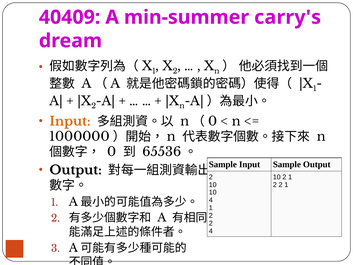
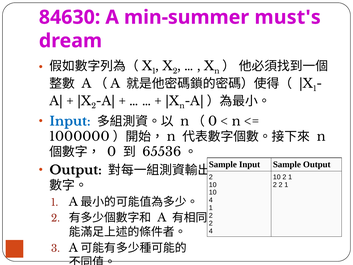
40409: 40409 -> 84630 (70, 17)
carry's: carry's -> must's (288, 17)
Input colour: orange -> blue (70, 121)
